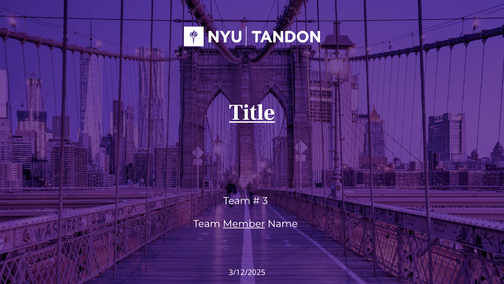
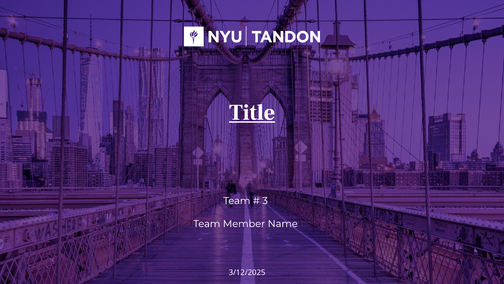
Member underline: present -> none (244, 223)
